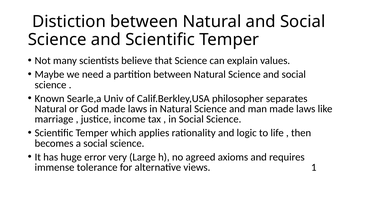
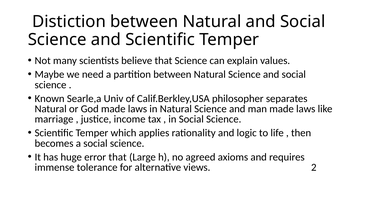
error very: very -> that (118, 157)
1: 1 -> 2 (314, 168)
